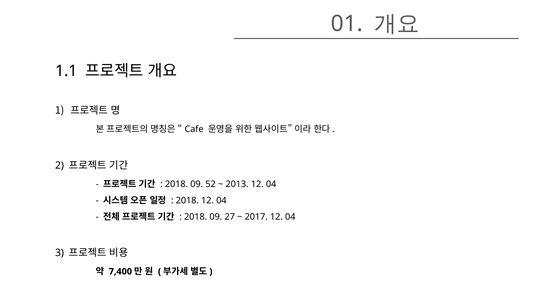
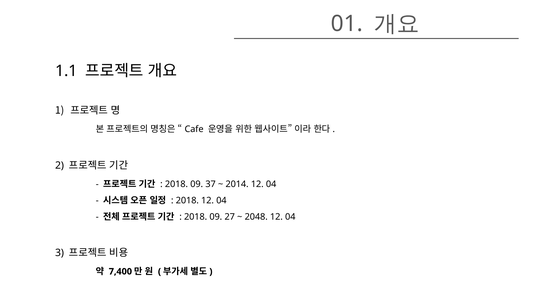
52: 52 -> 37 (211, 184)
2013: 2013 -> 2014 (237, 184)
2017: 2017 -> 2048 (256, 217)
